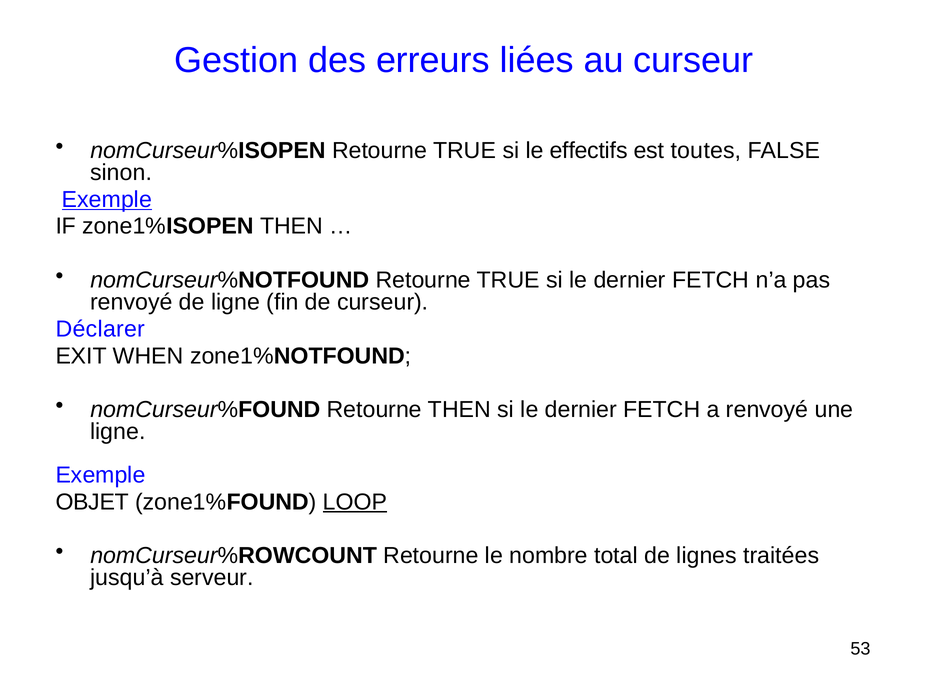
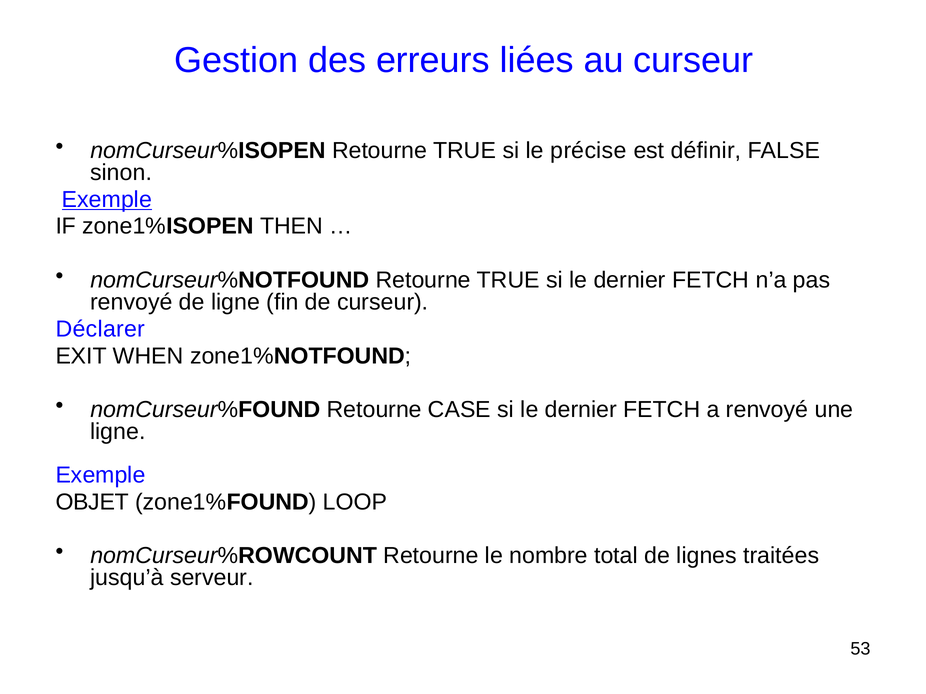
effectifs: effectifs -> précise (588, 151)
toutes: toutes -> définir (706, 151)
Retourne THEN: THEN -> CASE (459, 410)
LOOP underline: present -> none (355, 502)
